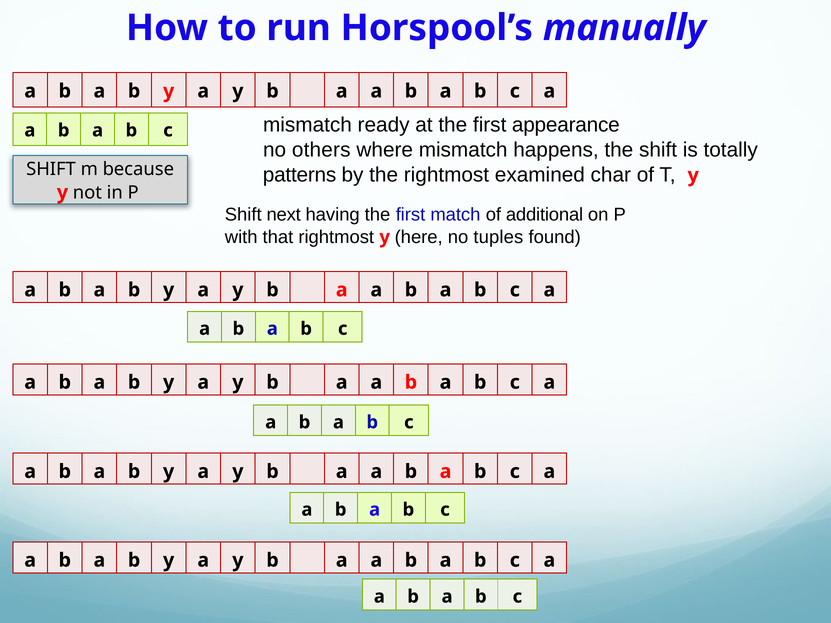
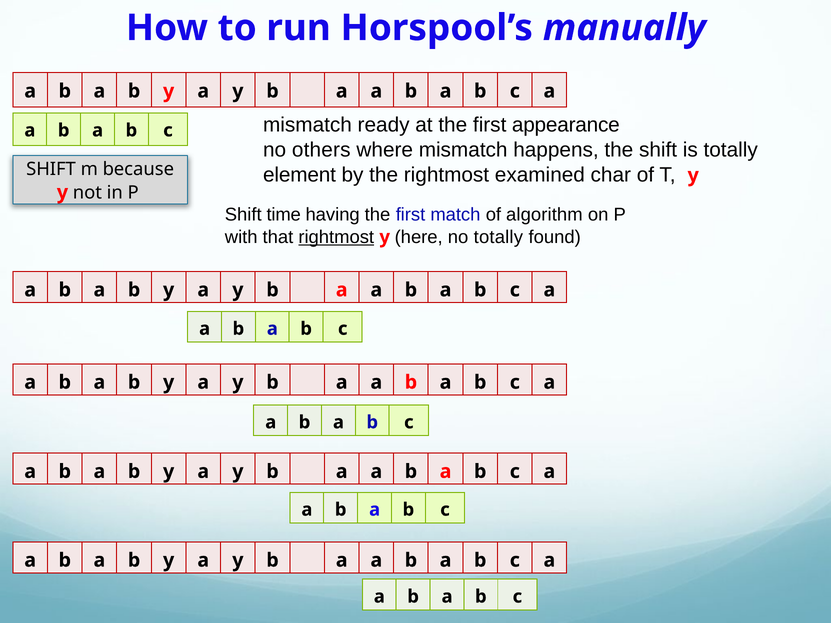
patterns: patterns -> element (300, 175)
next: next -> time (284, 215)
additional: additional -> algorithm (544, 215)
rightmost underline: none -> present (336, 237)
no tuples: tuples -> totally (498, 237)
